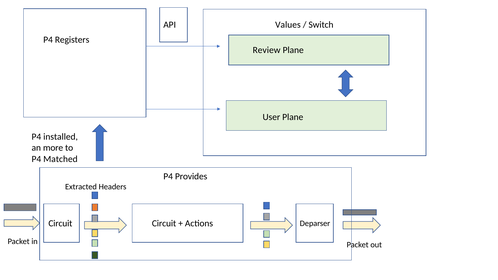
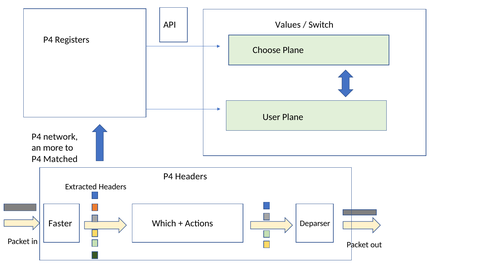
Review: Review -> Choose (267, 50)
installed: installed -> network (61, 137)
P4 Provides: Provides -> Headers (191, 177)
Circuit: Circuit -> Faster (60, 224)
Circuit: Circuit -> Which (164, 224)
